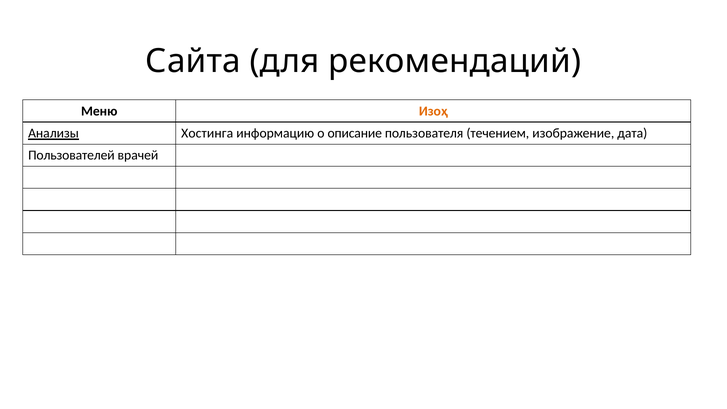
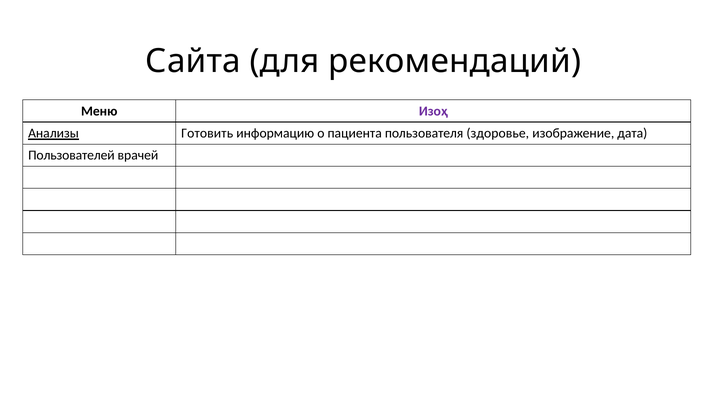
Изоҳ colour: orange -> purple (433, 111)
Хостинга: Хостинга -> Готовить (207, 133)
описание: описание -> пациента (355, 133)
течением: течением -> здоровье (498, 133)
